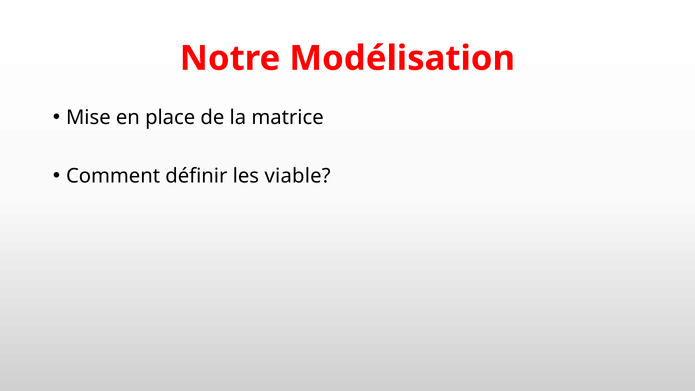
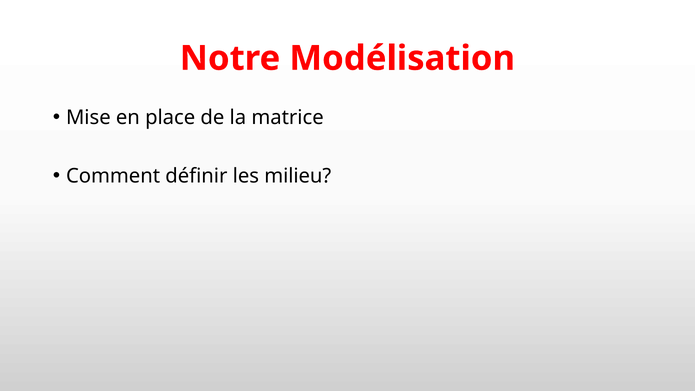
viable: viable -> milieu (298, 176)
